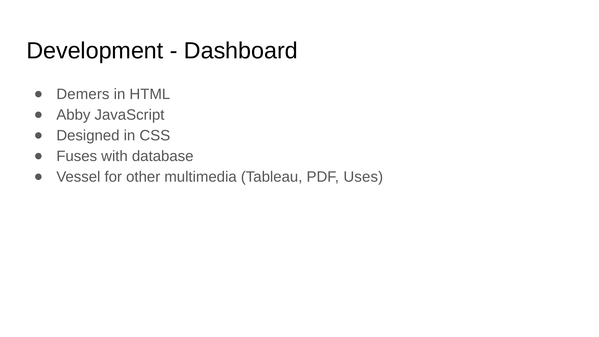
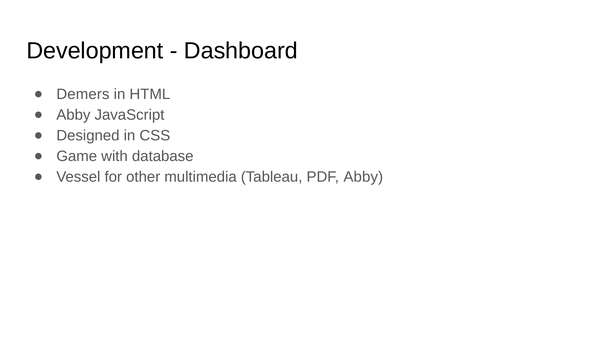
Fuses: Fuses -> Game (77, 156)
PDF Uses: Uses -> Abby (363, 177)
